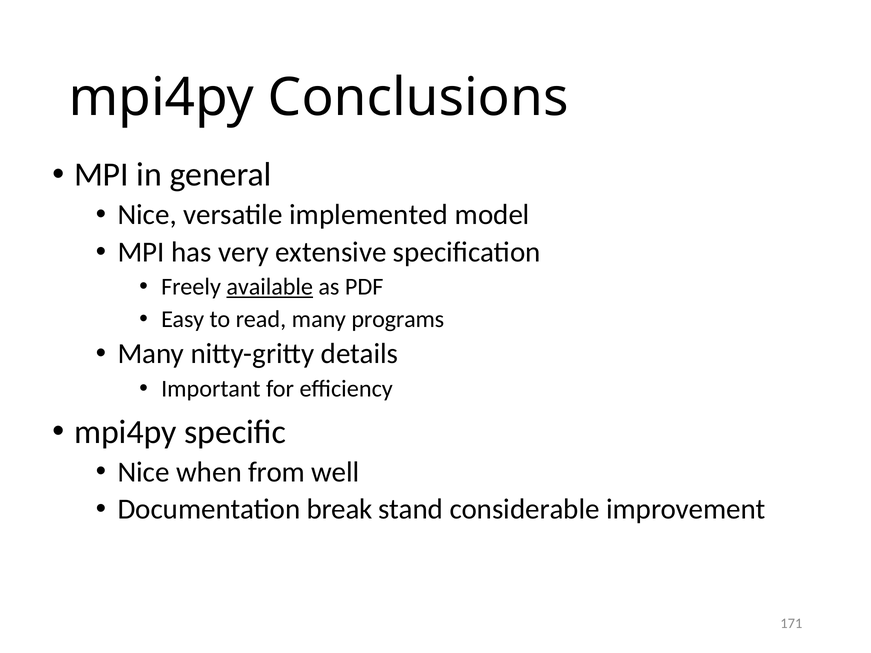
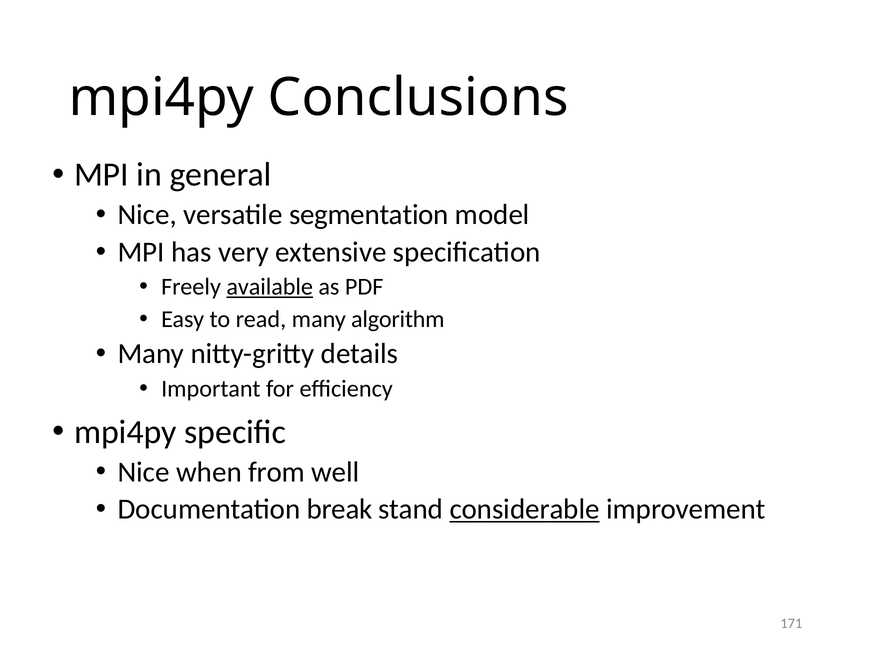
implemented: implemented -> segmentation (369, 215)
programs: programs -> algorithm (398, 319)
considerable underline: none -> present (525, 510)
